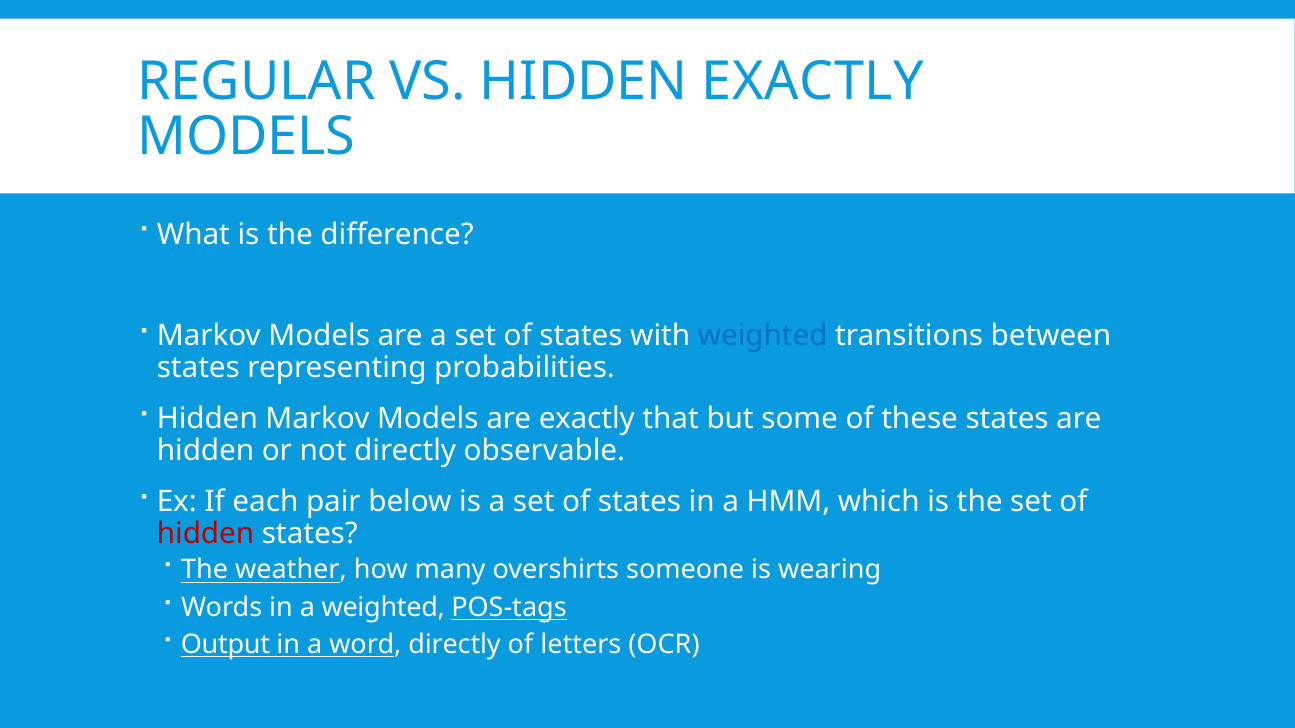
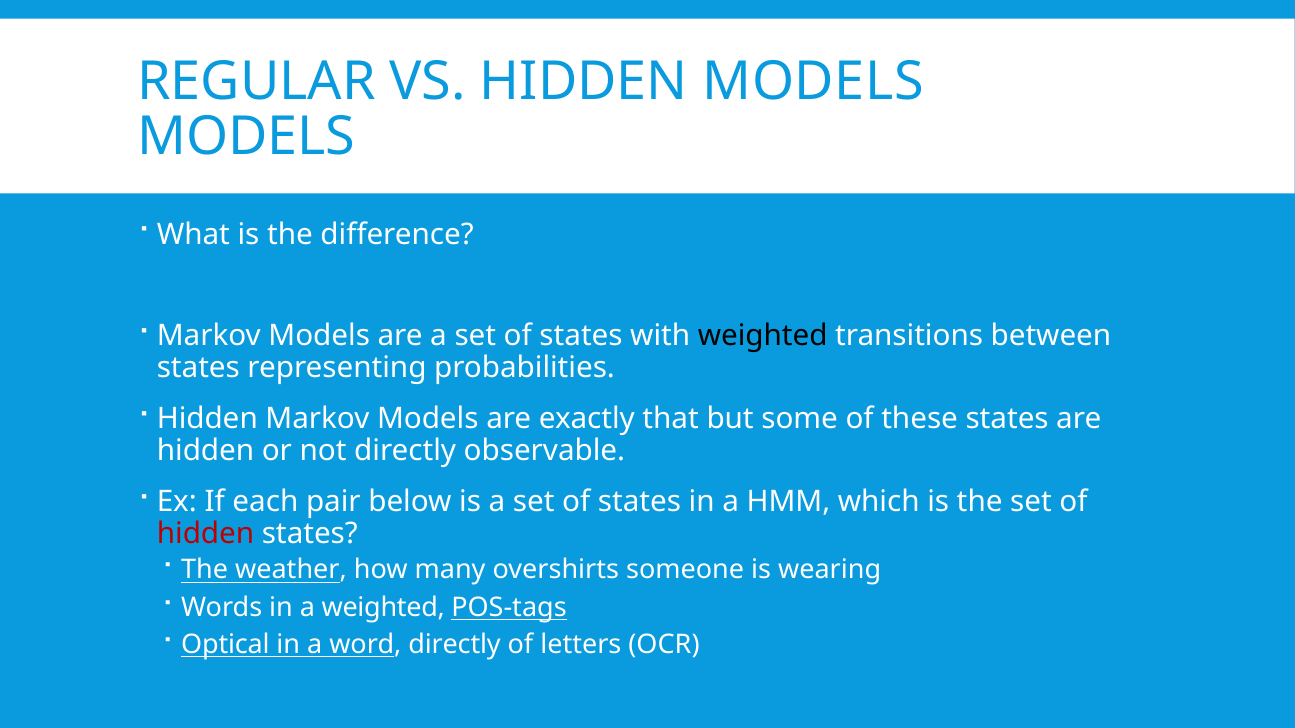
HIDDEN EXACTLY: EXACTLY -> MODELS (813, 81)
weighted colour: blue -> black (763, 336)
Output: Output -> Optical (225, 645)
